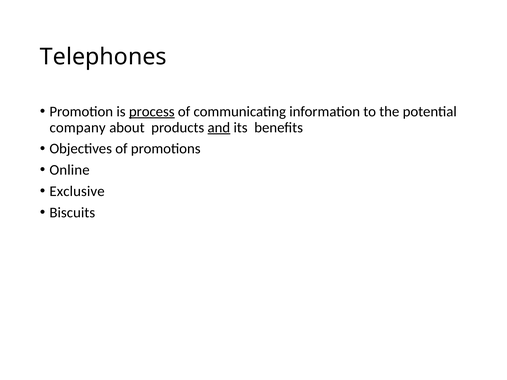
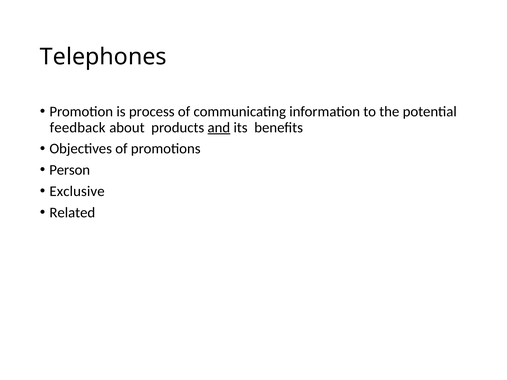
process underline: present -> none (152, 112)
company: company -> feedback (78, 128)
Online: Online -> Person (70, 170)
Biscuits: Biscuits -> Related (72, 213)
